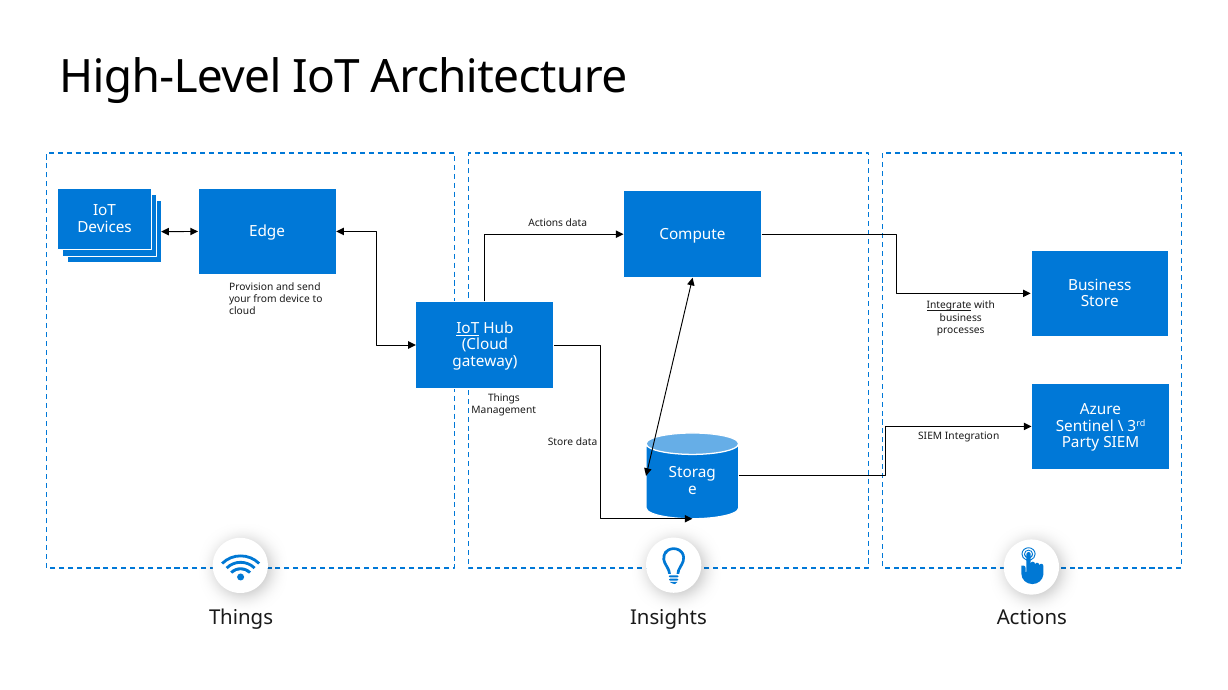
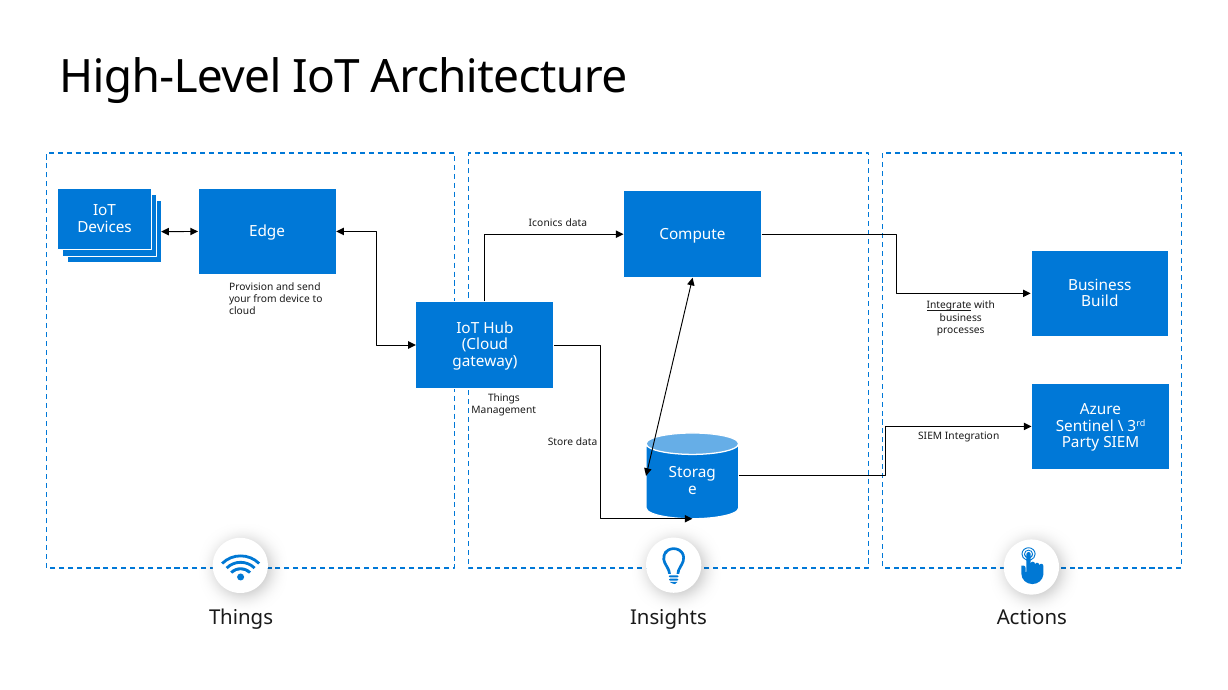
Devices Actions: Actions -> Iconics (546, 224)
Store: Store -> Build (1100, 302)
IoT underline: present -> none (468, 329)
